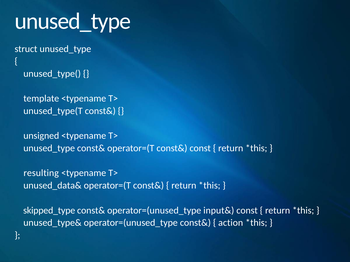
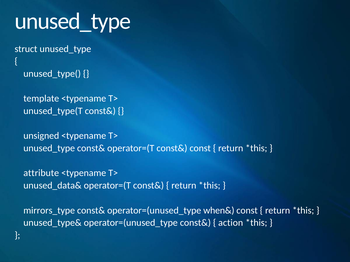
resulting: resulting -> attribute (41, 173)
skipped_type: skipped_type -> mirrors_type (49, 211)
input&: input& -> when& (219, 211)
